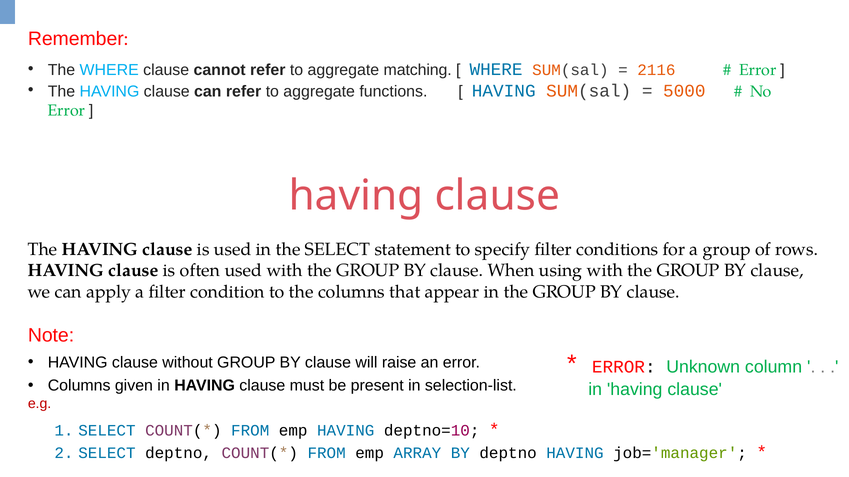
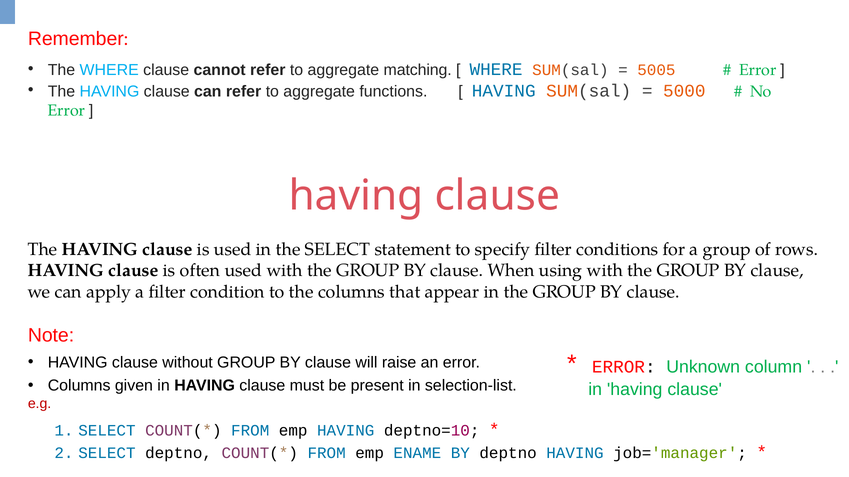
2116: 2116 -> 5005 (656, 70)
ARRAY: ARRAY -> ENAME (417, 454)
